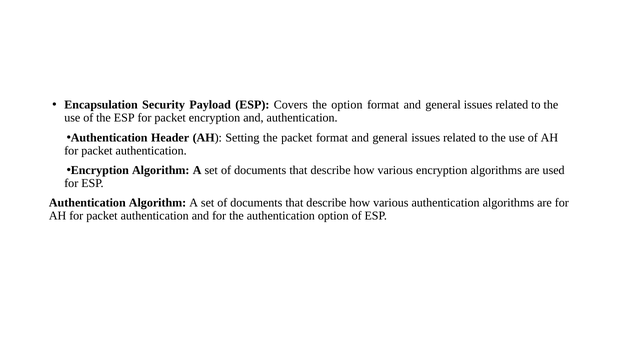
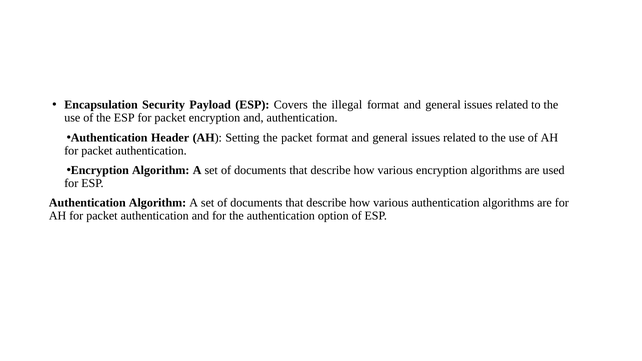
the option: option -> illegal (347, 105)
